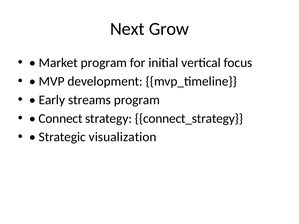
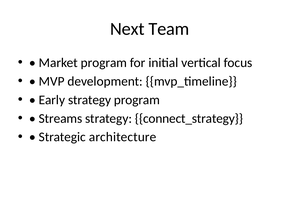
Grow: Grow -> Team (169, 29)
Early streams: streams -> strategy (90, 100)
Connect: Connect -> Streams (60, 119)
visualization: visualization -> architecture (123, 137)
